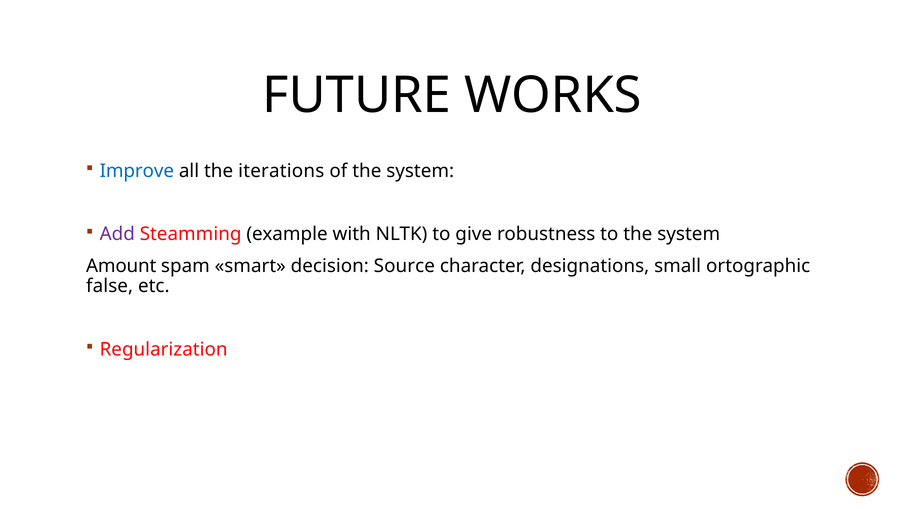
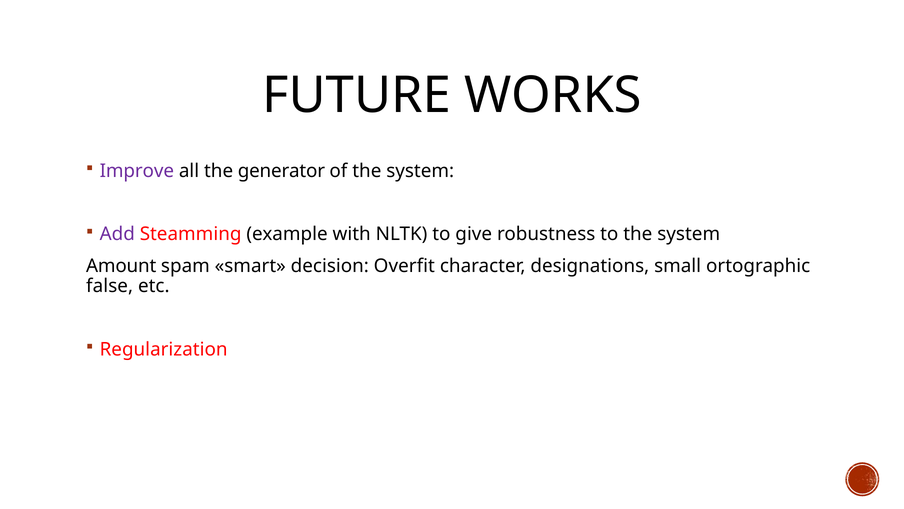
Improve colour: blue -> purple (137, 171)
iterations: iterations -> generator (281, 171)
Source: Source -> Overfit (404, 266)
